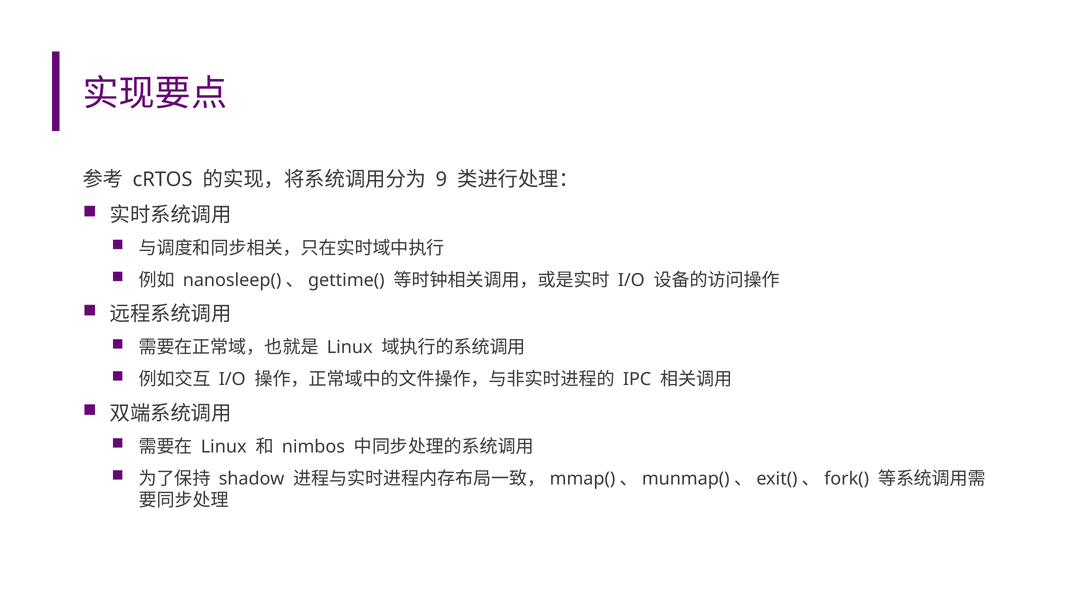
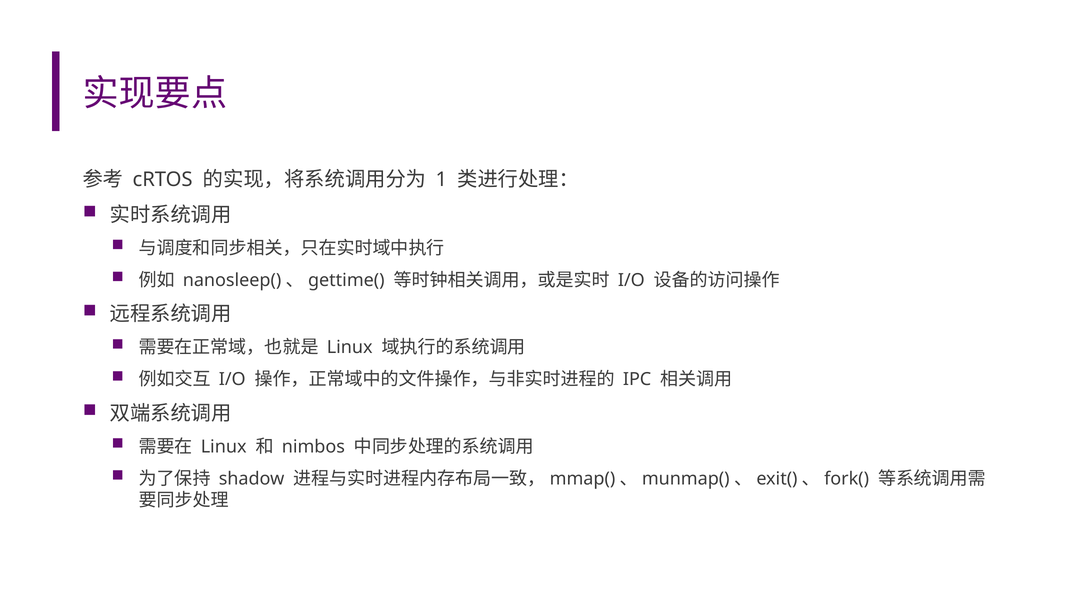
9: 9 -> 1 (441, 180)
